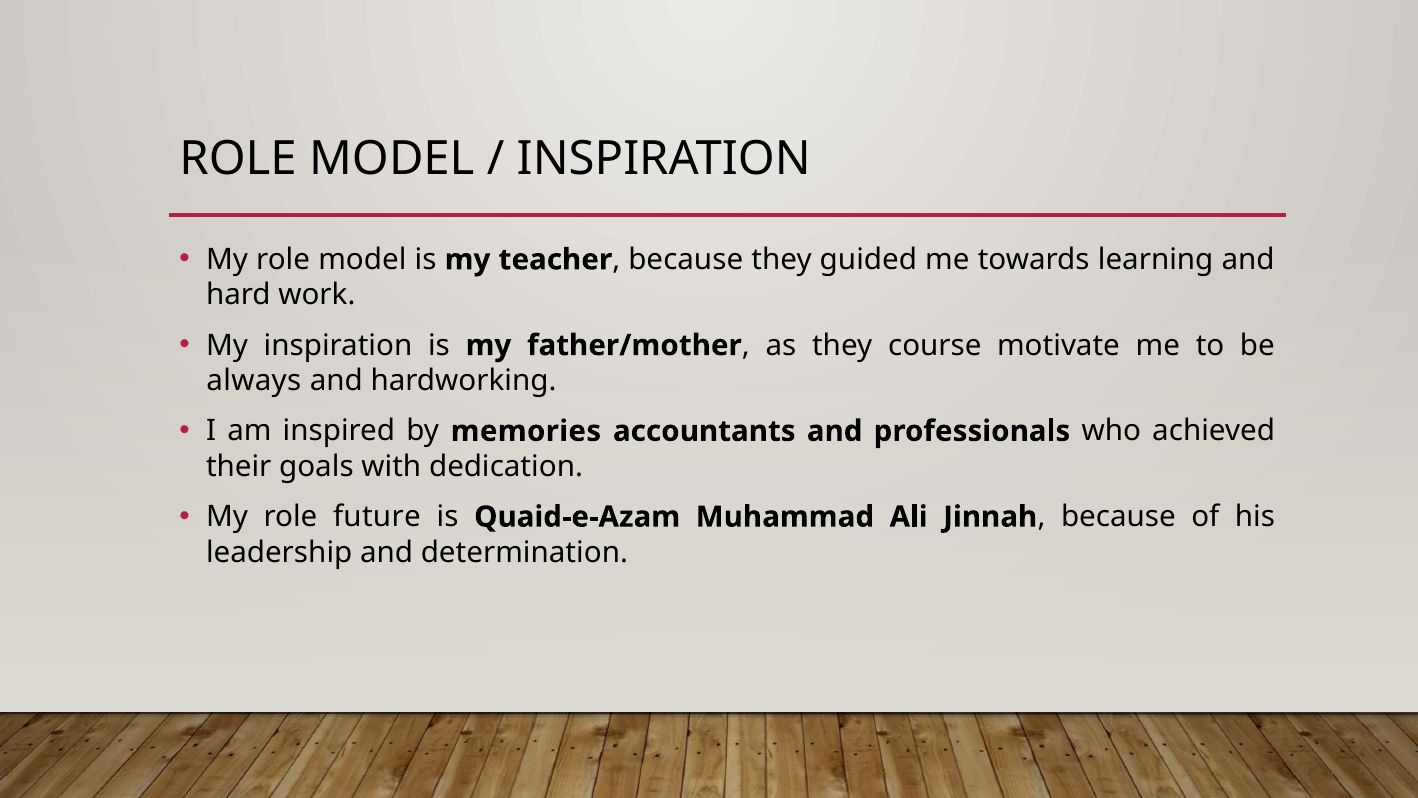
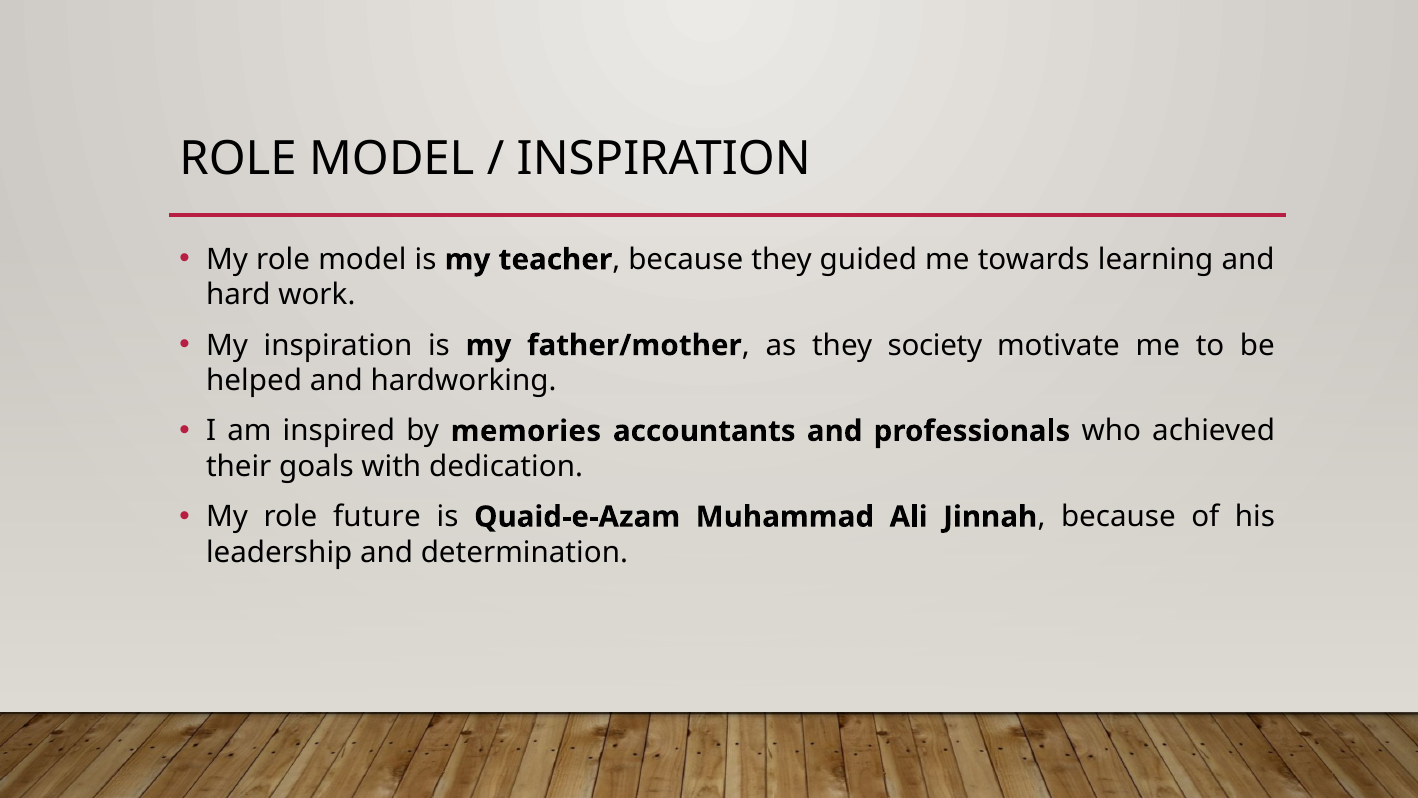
course: course -> society (935, 345)
always: always -> helped (254, 381)
